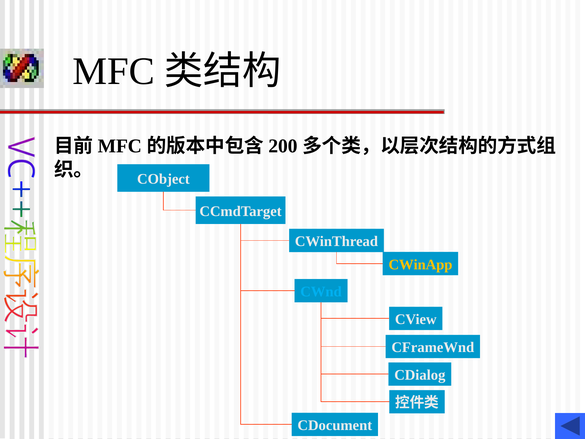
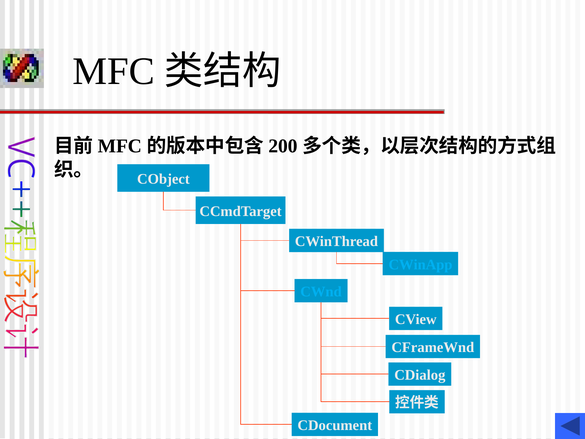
CWinApp colour: yellow -> light blue (420, 264)
